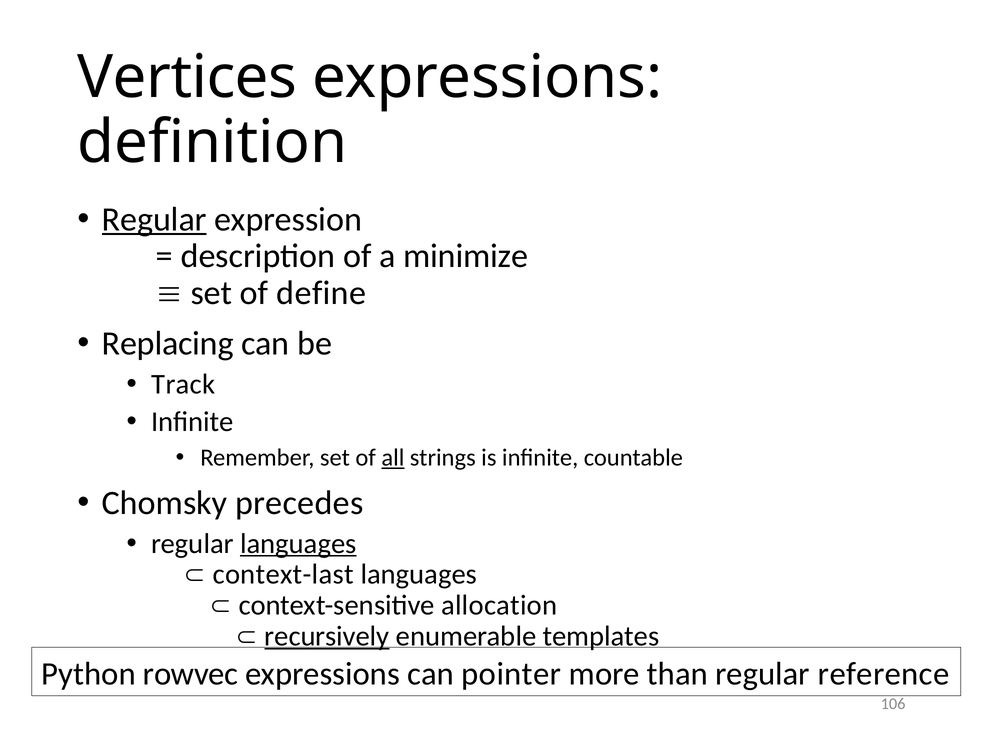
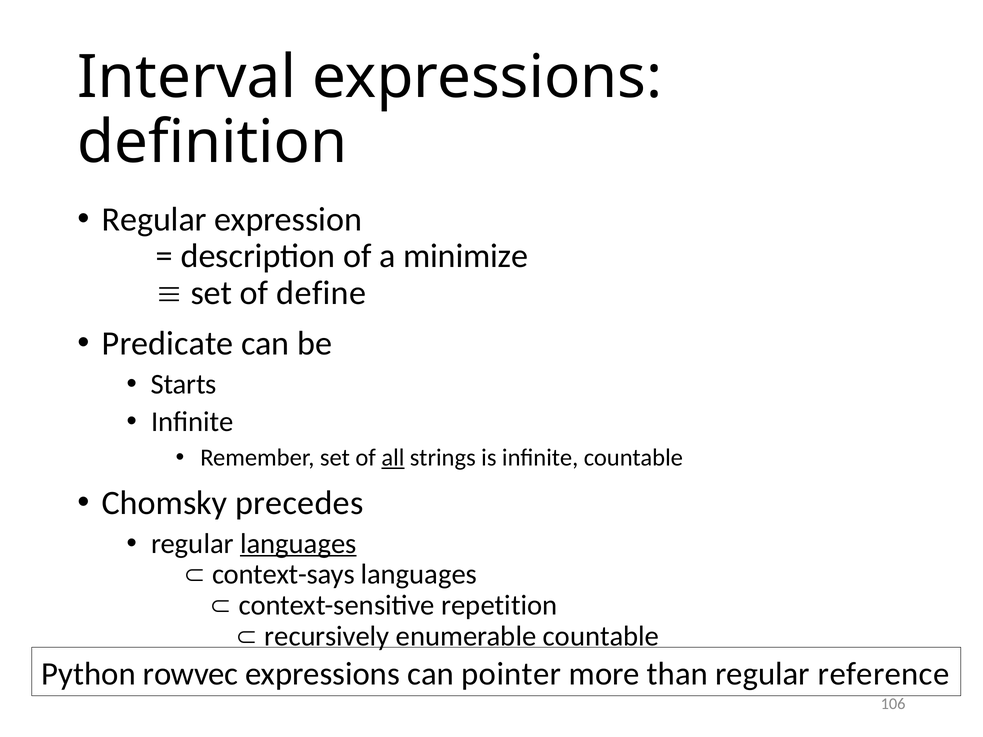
Vertices: Vertices -> Interval (187, 78)
Regular underline: present -> none (154, 219)
Replacing: Replacing -> Predicate (168, 344)
Track: Track -> Starts (184, 384)
context-last: context-last -> context-says (283, 575)
allocation: allocation -> repetition (499, 606)
recursively underline: present -> none (327, 637)
enumerable templates: templates -> countable (601, 637)
